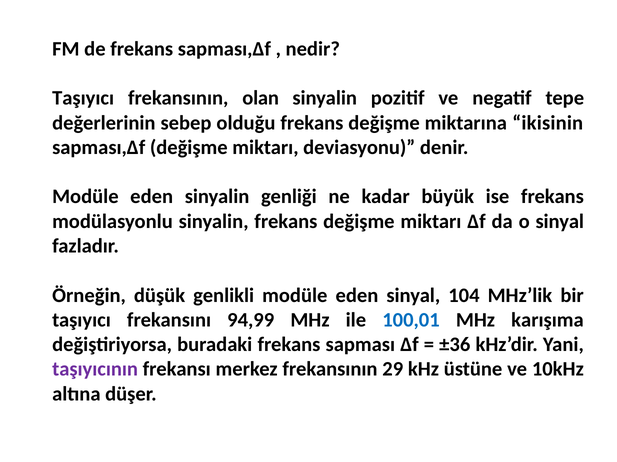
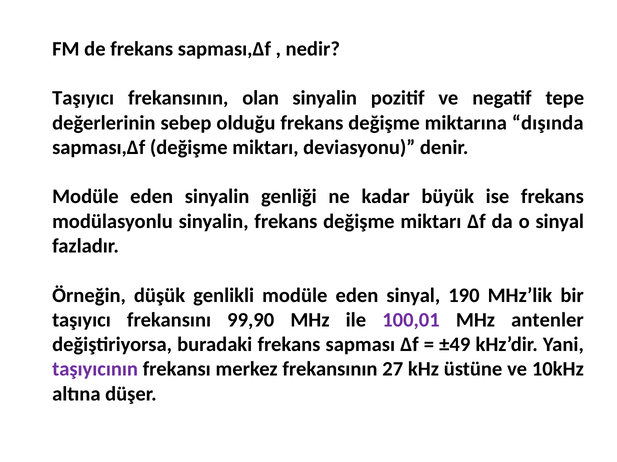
ikisinin: ikisinin -> dışında (548, 123)
104: 104 -> 190 (464, 296)
94,99: 94,99 -> 99,90 (251, 320)
100,01 colour: blue -> purple (411, 320)
karışıma: karışıma -> antenler (547, 320)
±36: ±36 -> ±49 (455, 345)
29: 29 -> 27 (393, 370)
